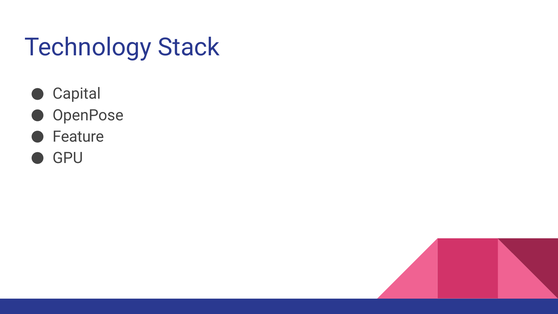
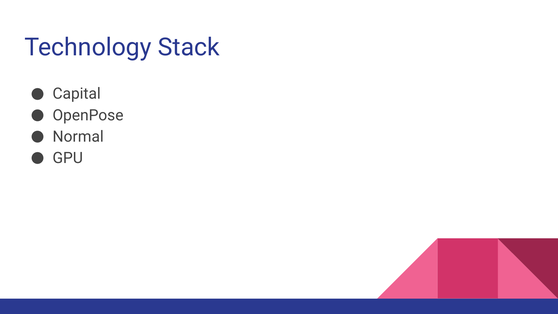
Feature: Feature -> Normal (78, 137)
